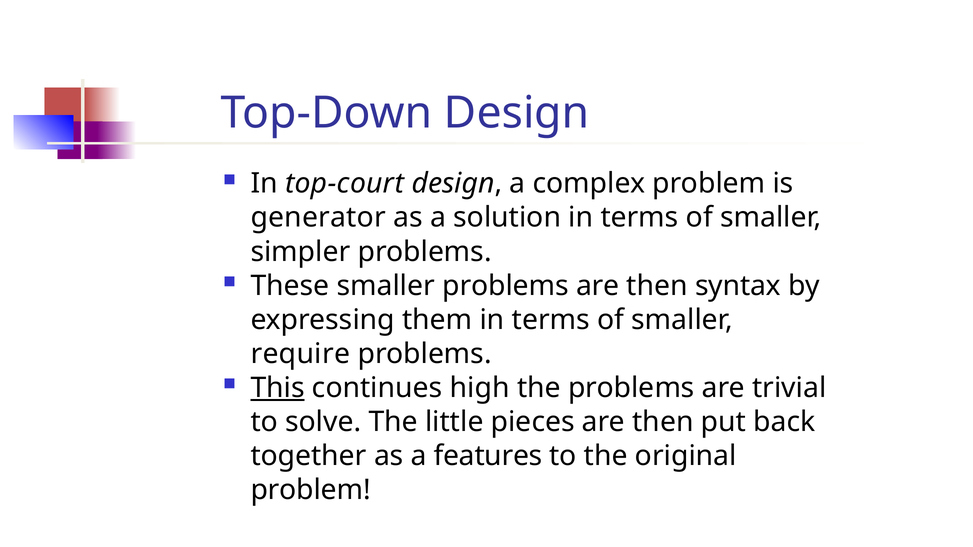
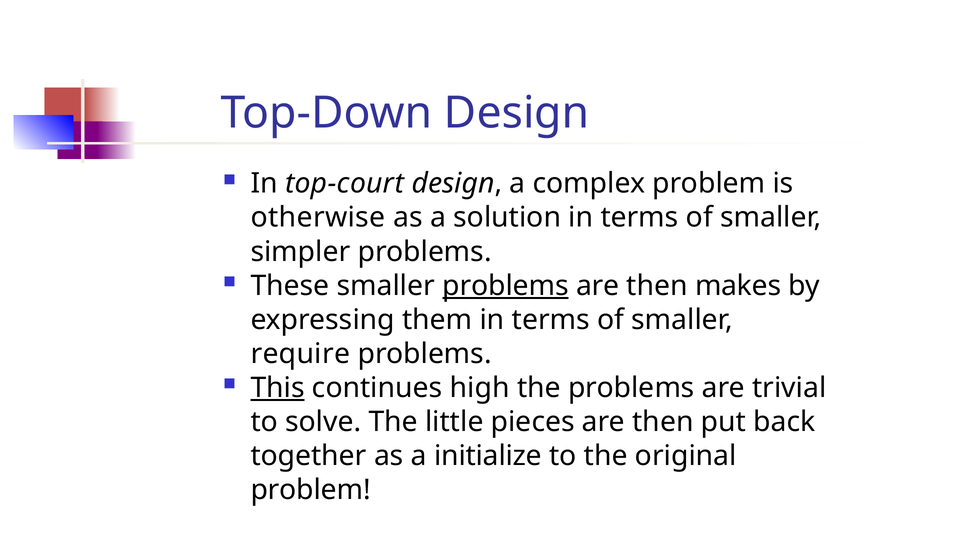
generator: generator -> otherwise (318, 218)
problems underline: none -> present (506, 286)
syntax: syntax -> makes (738, 286)
features: features -> initialize (488, 456)
